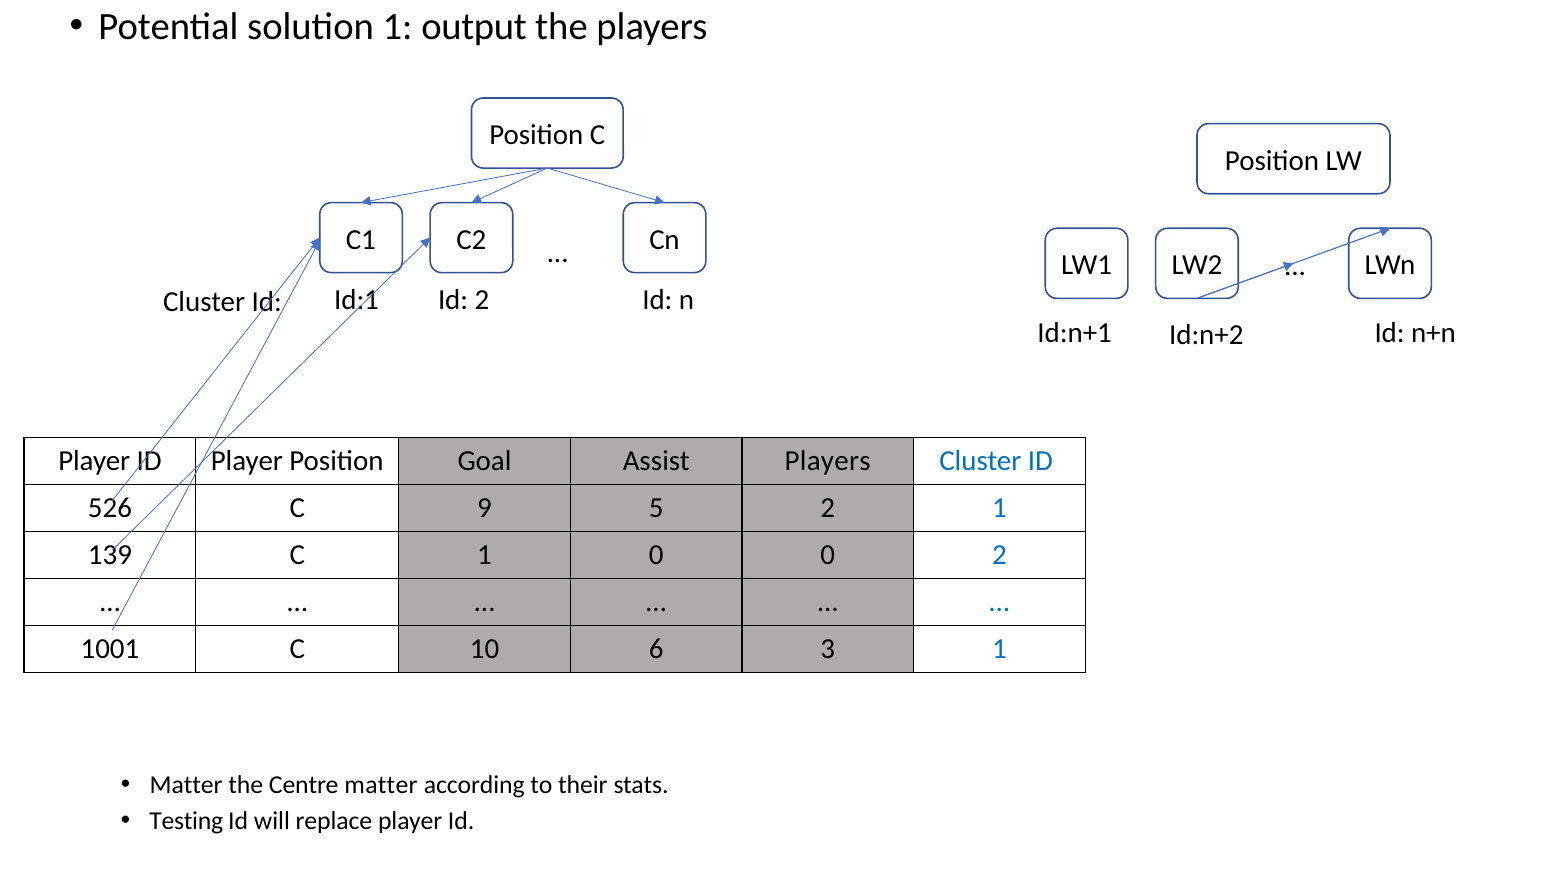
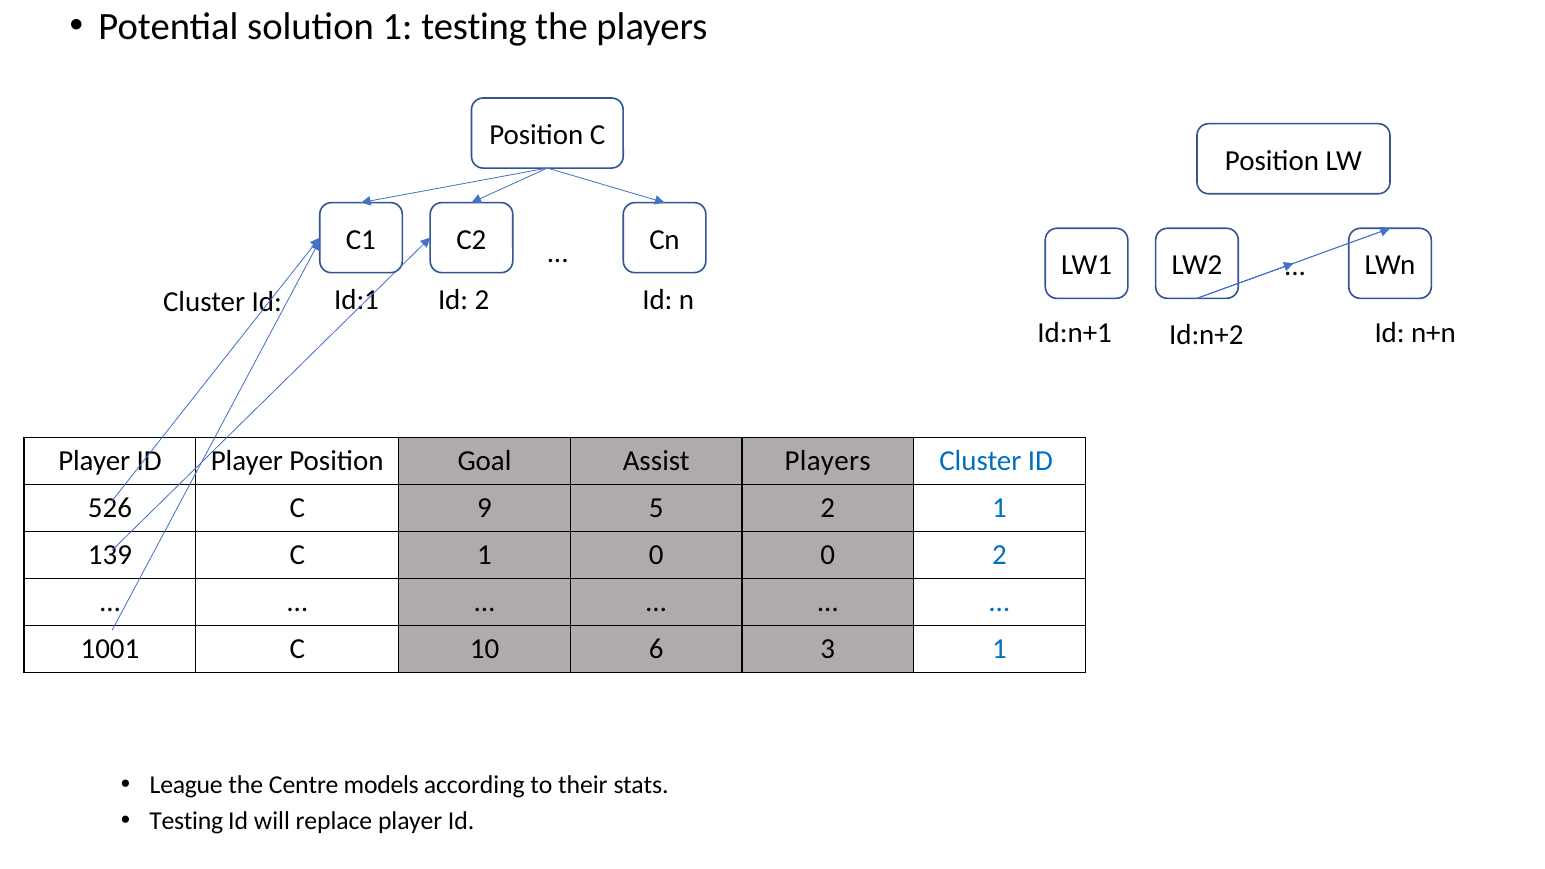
1 output: output -> testing (474, 26)
Matter: Matter -> League (186, 785)
Centre matter: matter -> models (381, 785)
